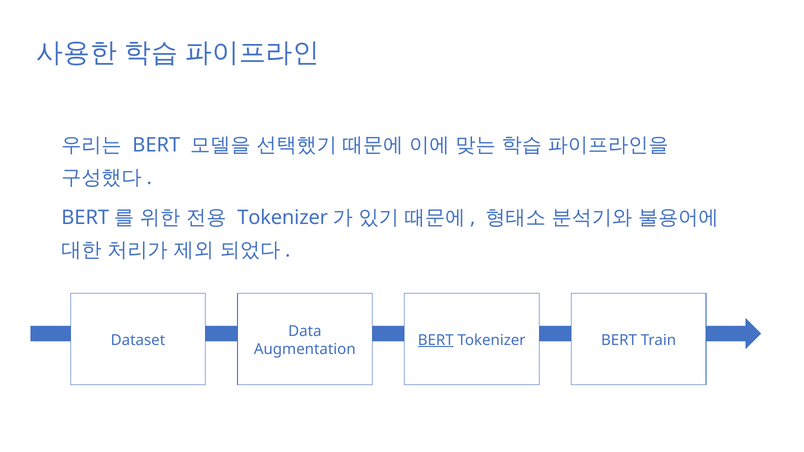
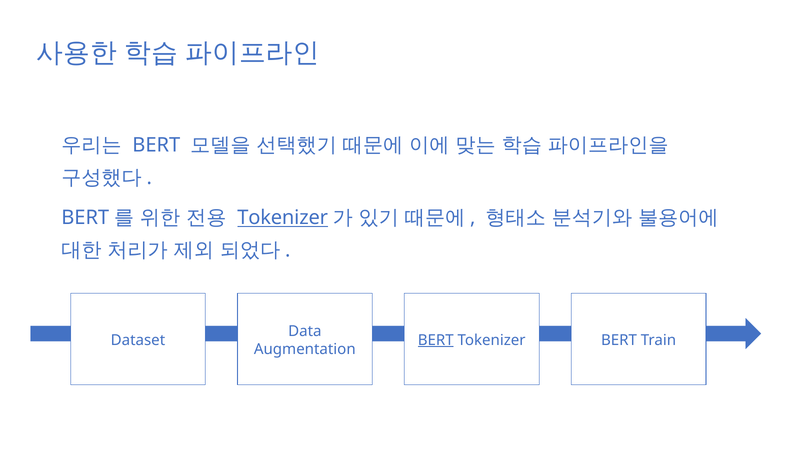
Tokenizer underline: none -> present (283, 218)
